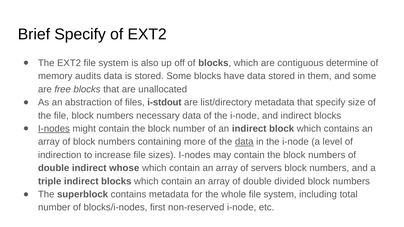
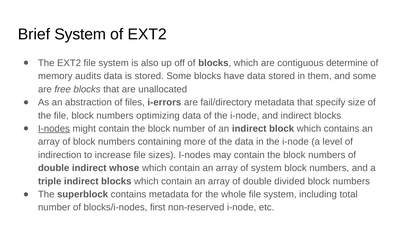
Brief Specify: Specify -> System (80, 34)
i-stdout: i-stdout -> i-errors (164, 103)
list/directory: list/directory -> fail/directory (226, 103)
necessary: necessary -> optimizing (158, 116)
data underline: present -> none (244, 142)
of servers: servers -> system (266, 168)
